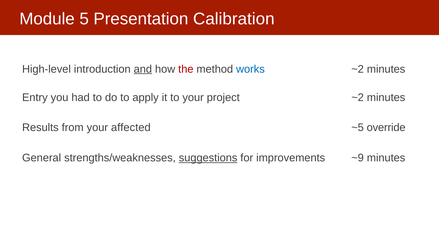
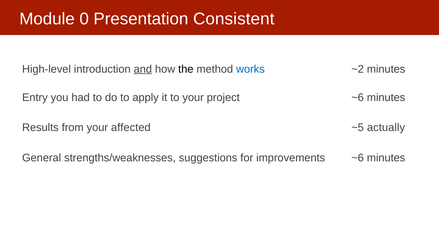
5: 5 -> 0 (84, 19)
Calibration: Calibration -> Consistent (234, 19)
the colour: red -> black (186, 69)
project ~2: ~2 -> ~6 (358, 97)
override: override -> actually (386, 128)
suggestions underline: present -> none (208, 158)
improvements ~9: ~9 -> ~6 (358, 158)
